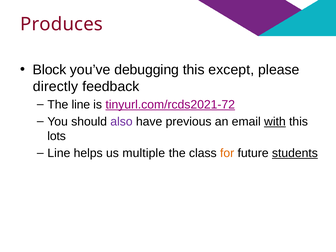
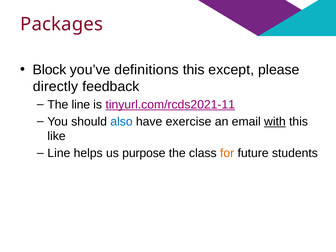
Produces: Produces -> Packages (62, 24)
debugging: debugging -> definitions (147, 70)
tinyurl.com/rcds2021-72: tinyurl.com/rcds2021-72 -> tinyurl.com/rcds2021-11 (170, 105)
also colour: purple -> blue (121, 122)
previous: previous -> exercise (189, 122)
lots: lots -> like (57, 136)
multiple: multiple -> purpose (144, 153)
students underline: present -> none (295, 153)
